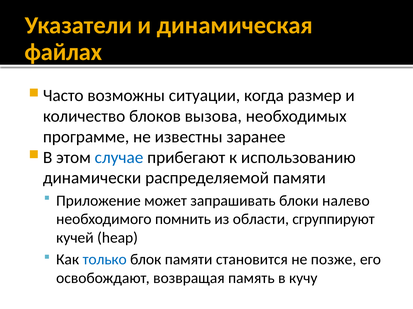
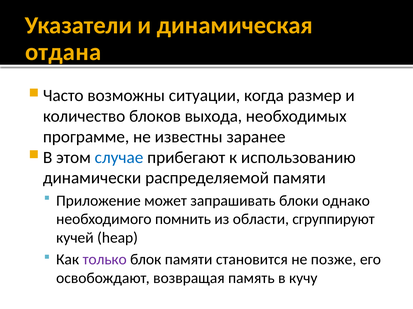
файлах: файлах -> отдана (63, 52)
вызова: вызова -> выхода (213, 116)
налево: налево -> однако (346, 201)
только colour: blue -> purple (105, 260)
